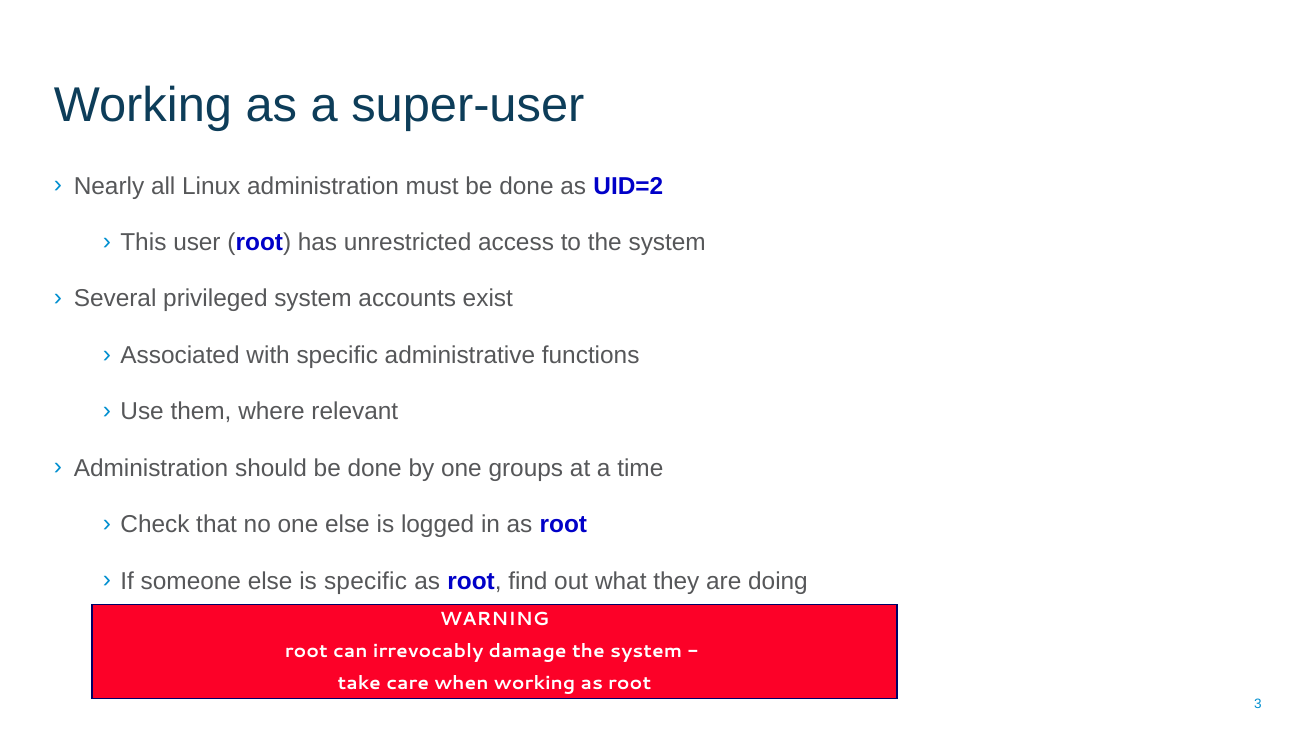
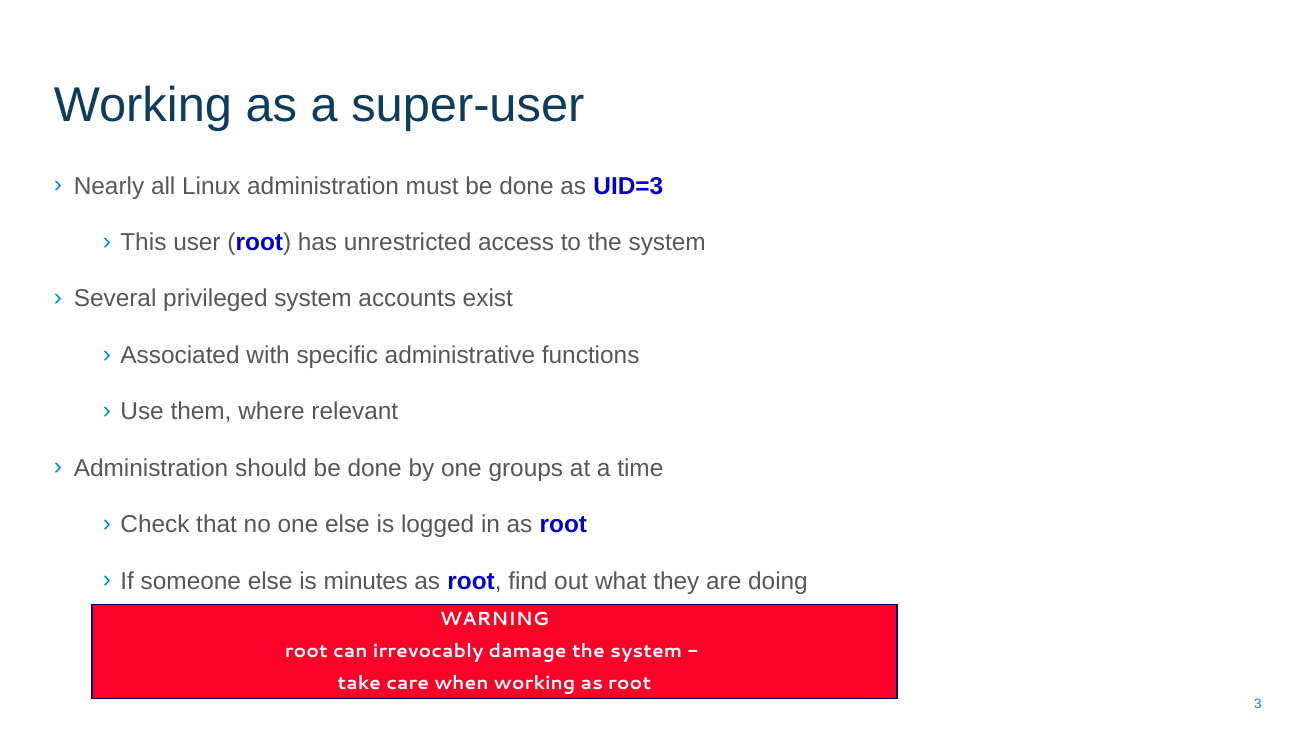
UID=2: UID=2 -> UID=3 (628, 186)
is specific: specific -> minutes (366, 581)
